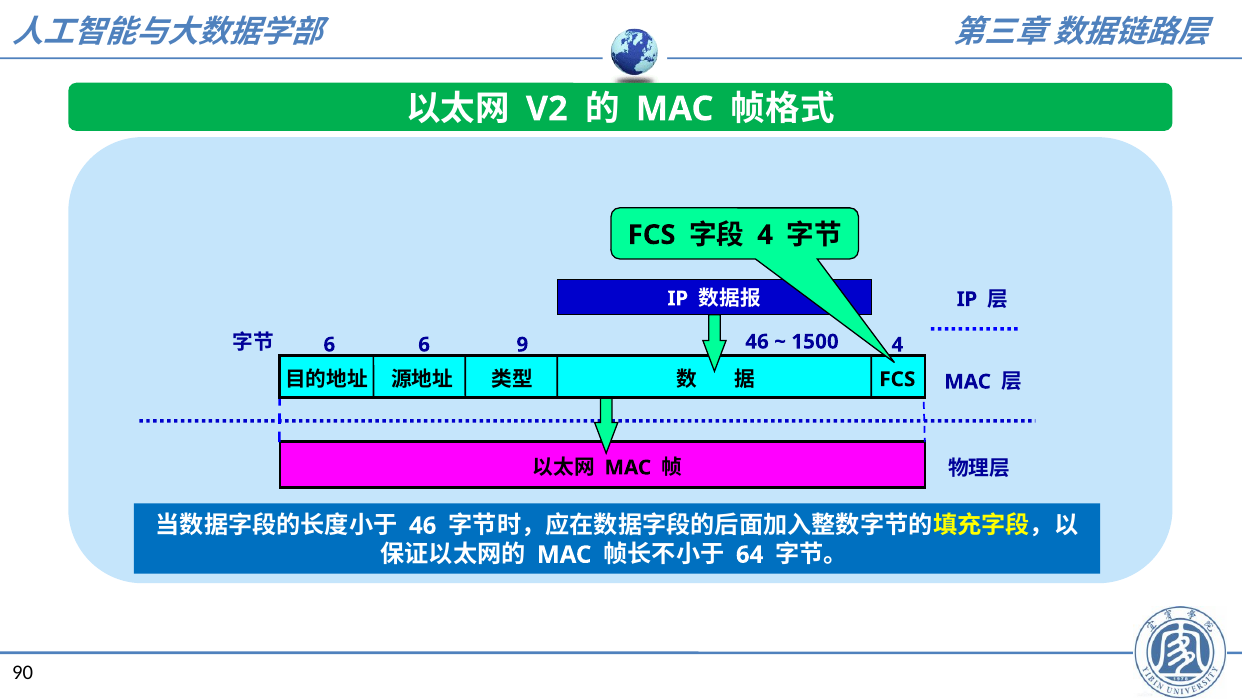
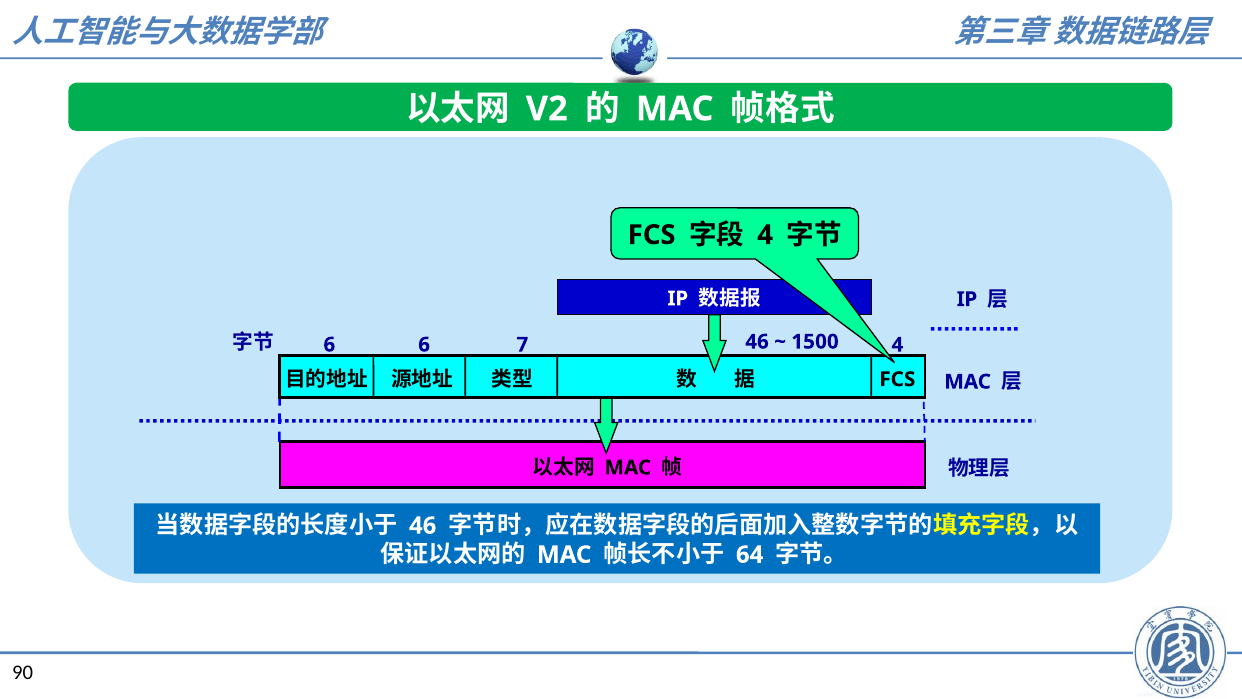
9: 9 -> 7 (522, 345)
